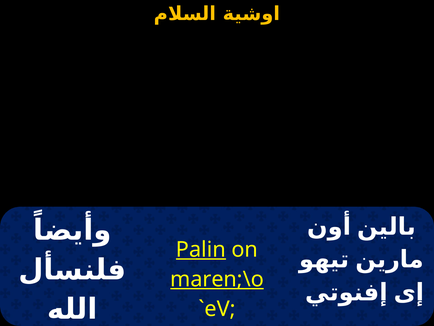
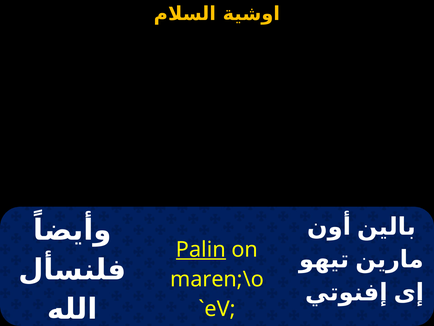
maren;\o underline: present -> none (217, 279)
